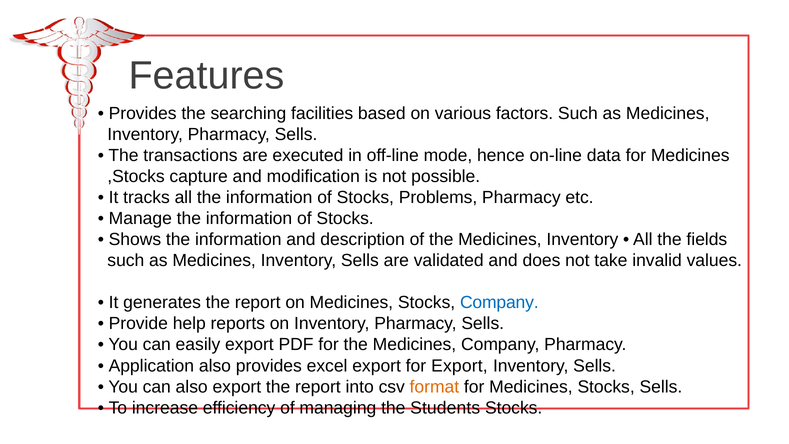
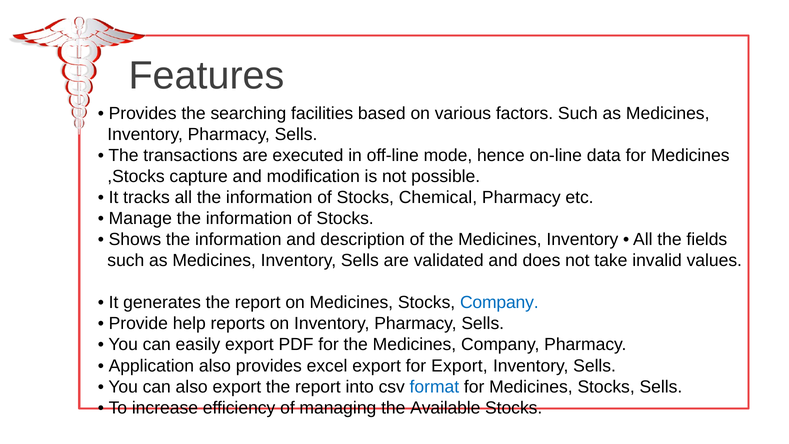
Problems: Problems -> Chemical (438, 197)
format colour: orange -> blue (434, 387)
Students: Students -> Available (445, 408)
